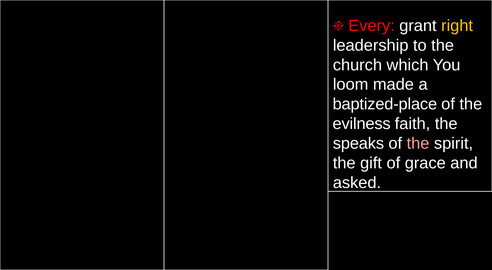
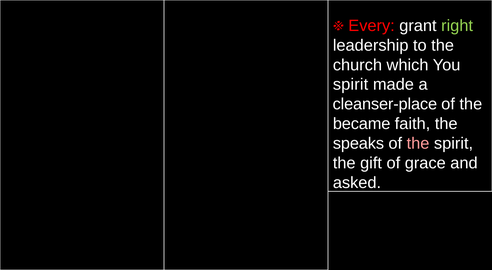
right colour: yellow -> light green (457, 26)
loom: loom -> spirit (351, 85)
baptized-place: baptized-place -> cleanser-place (385, 104)
evilness: evilness -> became (362, 124)
